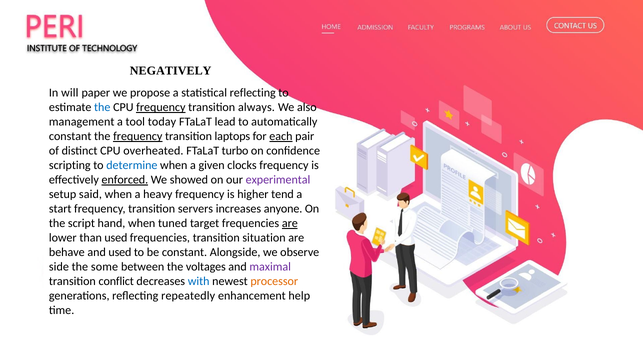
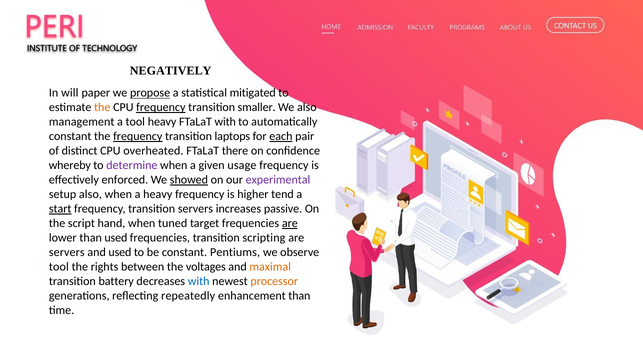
propose underline: none -> present (150, 93)
statistical reflecting: reflecting -> mitigated (253, 93)
the colour: blue -> orange (102, 107)
always: always -> smaller (257, 107)
tool today: today -> heavy (162, 122)
FTaLaT lead: lead -> with (225, 122)
turbo: turbo -> there (235, 151)
scripting: scripting -> whereby (70, 165)
determine colour: blue -> purple (132, 165)
clocks: clocks -> usage (242, 165)
enforced underline: present -> none (125, 180)
showed underline: none -> present (189, 180)
setup said: said -> also (90, 194)
start underline: none -> present (60, 209)
anyone: anyone -> passive (283, 209)
situation: situation -> scripting (264, 238)
behave: behave -> servers (67, 252)
Alongside: Alongside -> Pentiums (235, 252)
side: side -> tool (59, 266)
some: some -> rights (105, 266)
maximal colour: purple -> orange (270, 266)
conflict: conflict -> battery (116, 281)
enhancement help: help -> than (299, 295)
